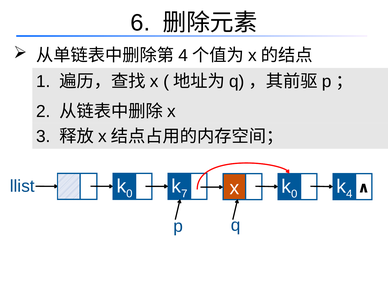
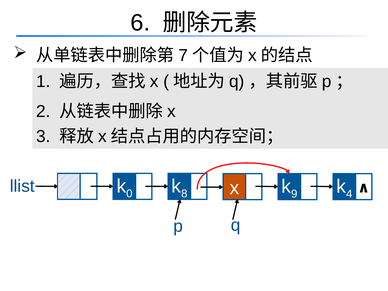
4: 4 -> 7 (183, 56)
7: 7 -> 8 (184, 194)
0: 0 -> 9 (294, 194)
